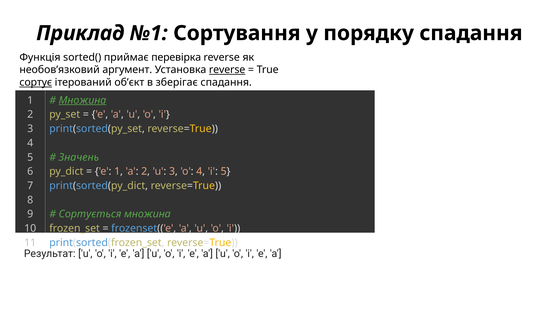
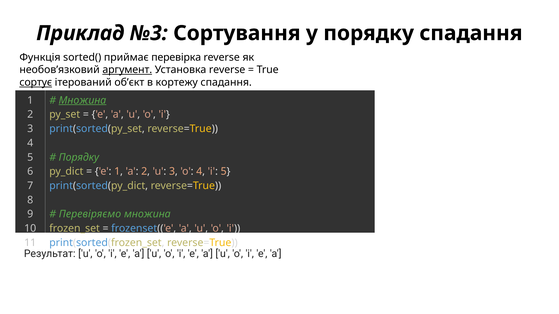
№1: №1 -> №3 (149, 33)
аргумент underline: none -> present (127, 70)
reverse underline: present -> none (227, 70)
зберігає: зберігає -> кортежу (177, 82)
Значень: Значень -> Порядку (79, 157)
Сортується: Сортується -> Перевіряємо (90, 214)
